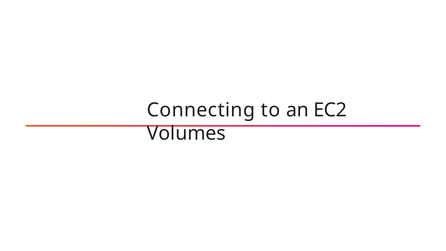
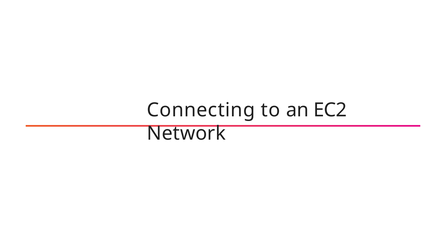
Volumes: Volumes -> Network (186, 133)
